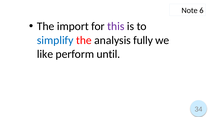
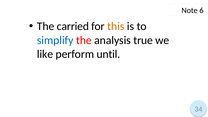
import: import -> carried (73, 26)
this colour: purple -> orange (116, 26)
fully: fully -> true (143, 40)
